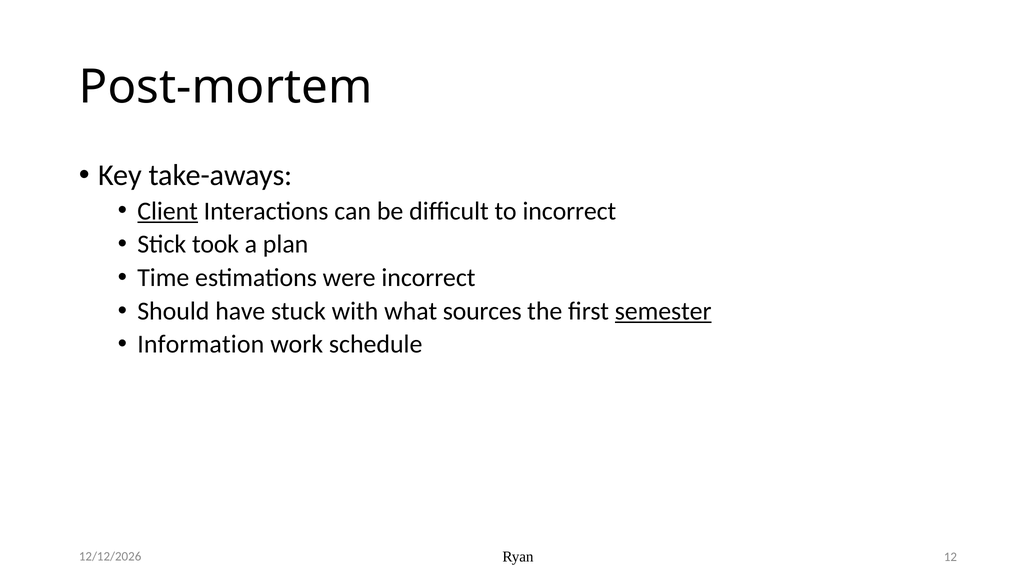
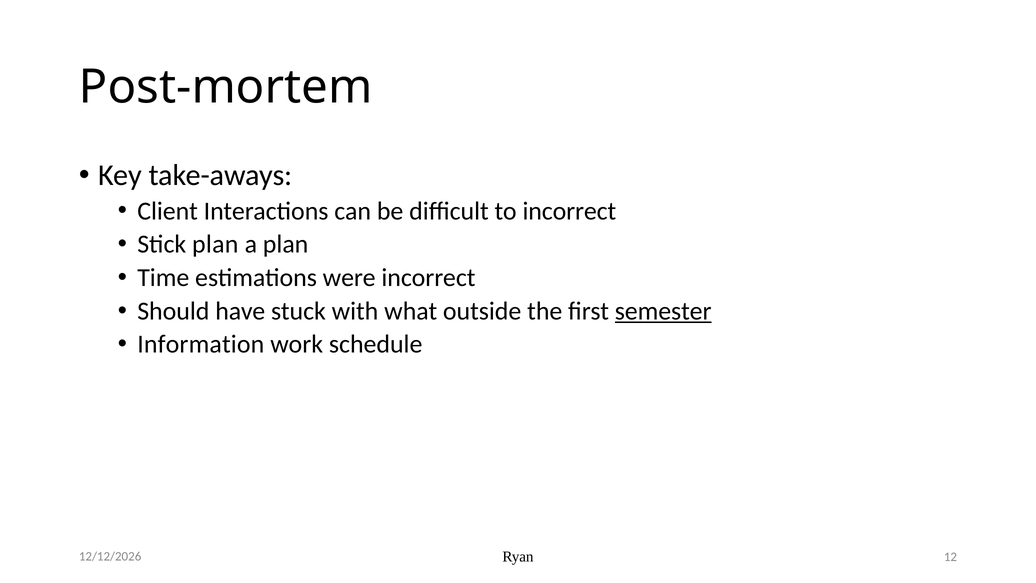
Client underline: present -> none (168, 211)
Stick took: took -> plan (215, 244)
sources: sources -> outside (482, 311)
